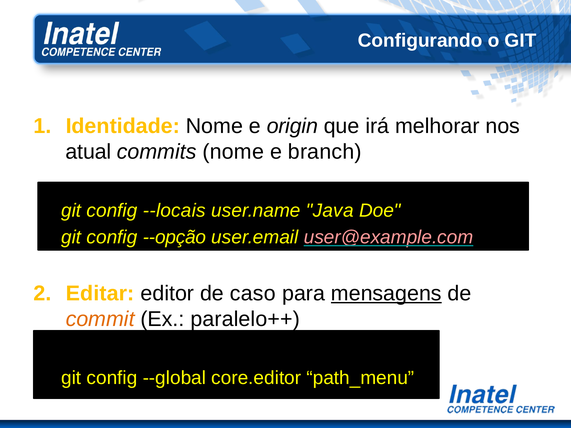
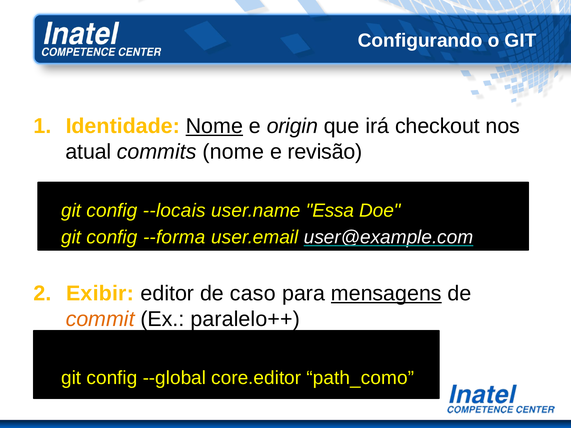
Nome underline: none -> present (214, 126)
melhorar: melhorar -> checkout (437, 126)
branch: branch -> revisão (325, 152)
Java: Java -> Essa (330, 211)
--opção: --opção -> --forma (174, 237)
user@example.com colour: pink -> white (389, 237)
Editar: Editar -> Exibir (100, 294)
path_menu: path_menu -> path_como (360, 378)
